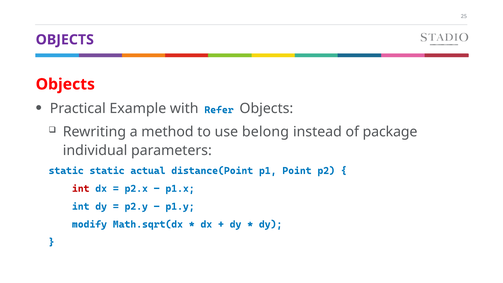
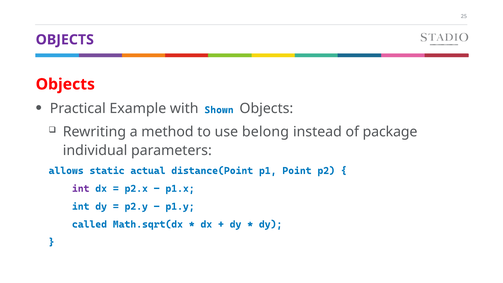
Refer: Refer -> Shown (219, 110)
static: static -> allows (66, 171)
int colour: red -> purple (81, 188)
modify: modify -> called (89, 224)
